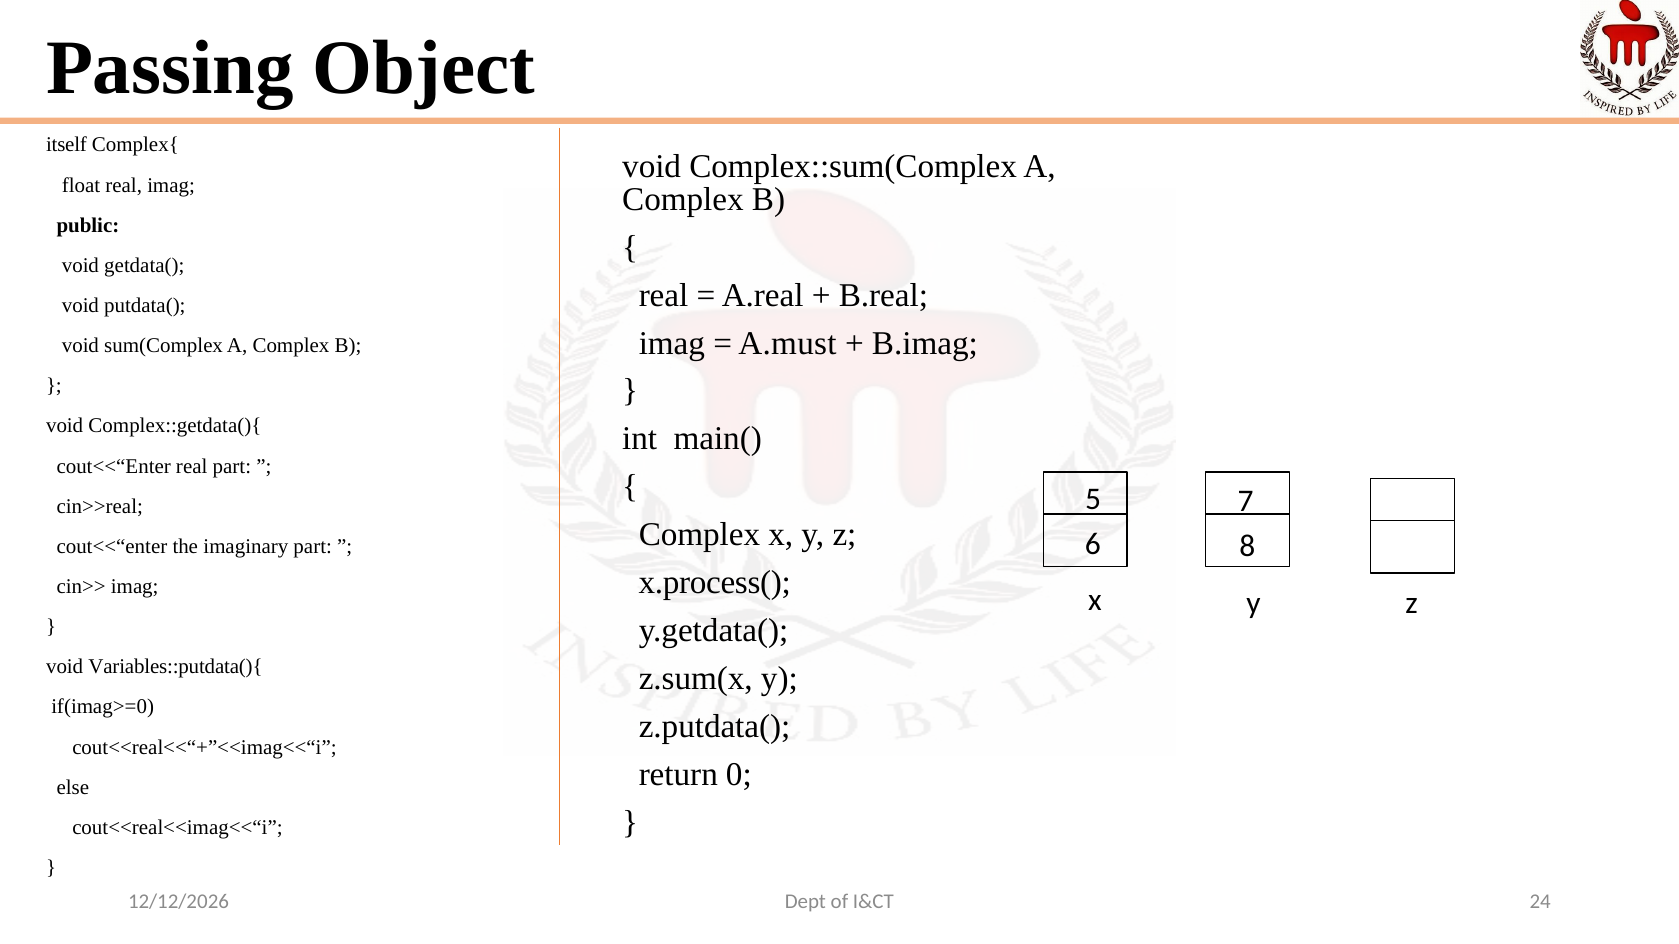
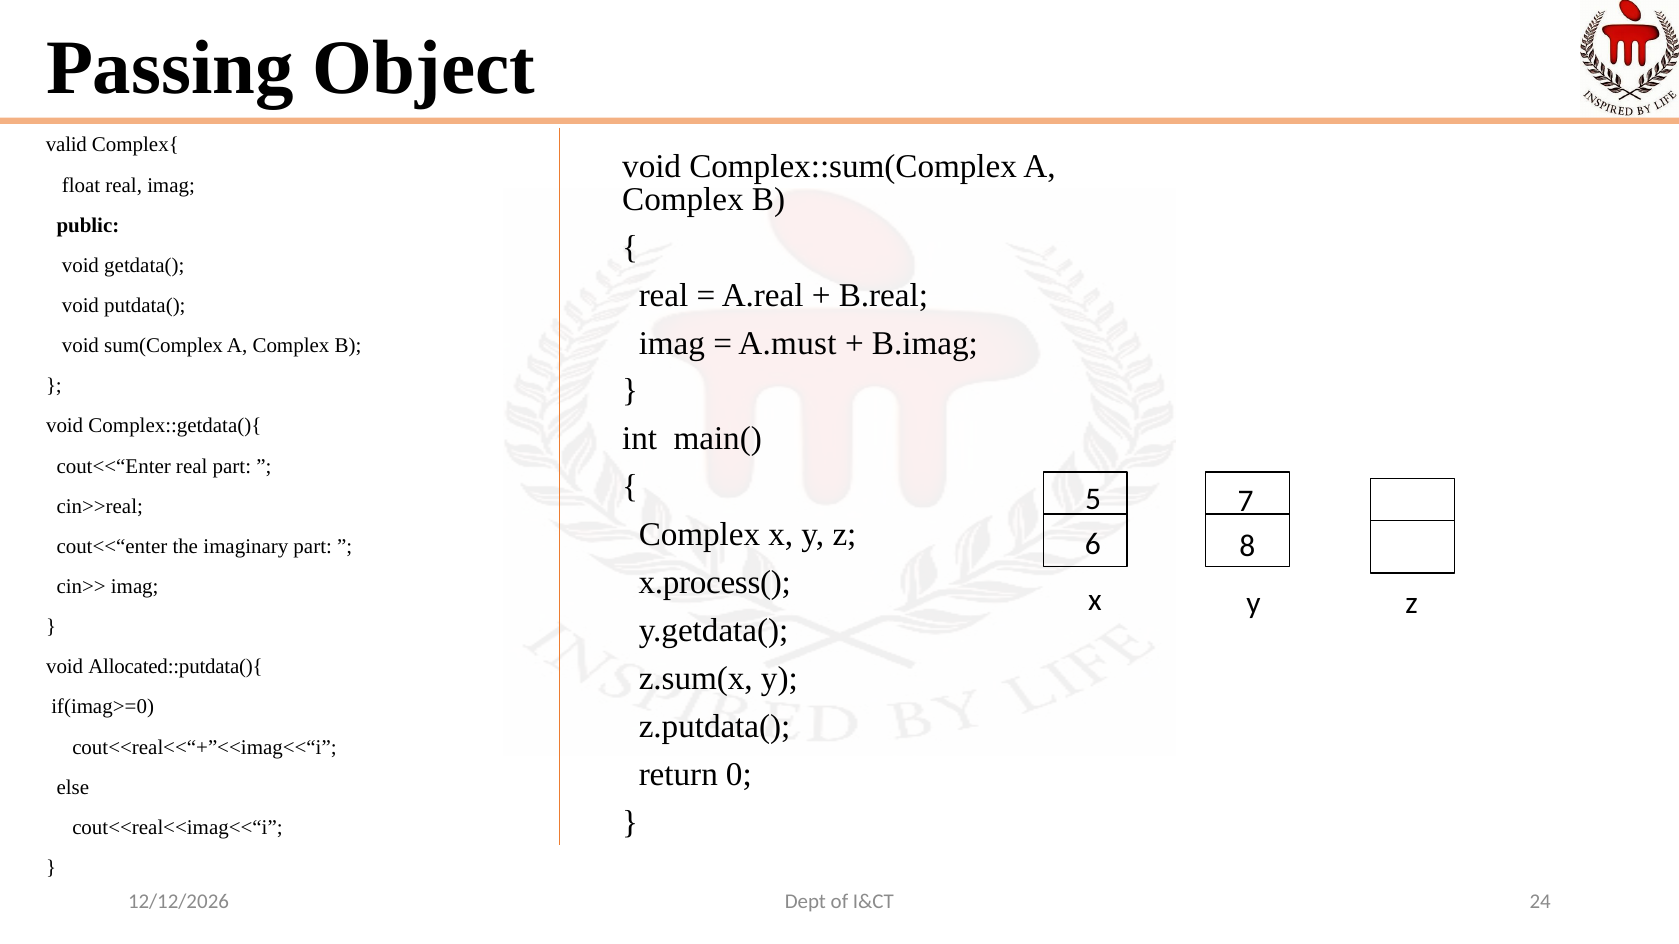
itself: itself -> valid (66, 145)
Variables::putdata(){: Variables::putdata(){ -> Allocated::putdata(){ (176, 667)
